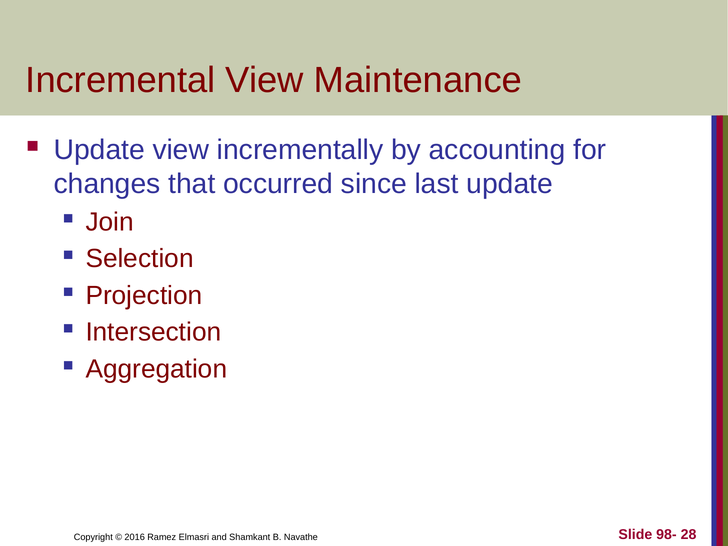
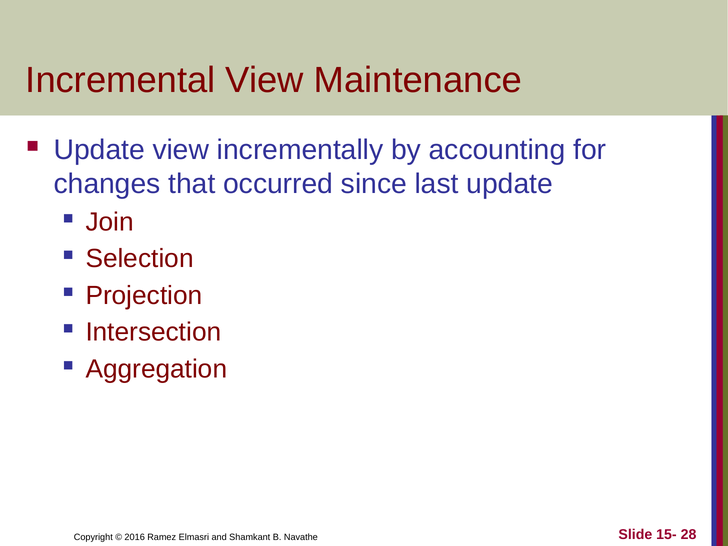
98-: 98- -> 15- (666, 535)
